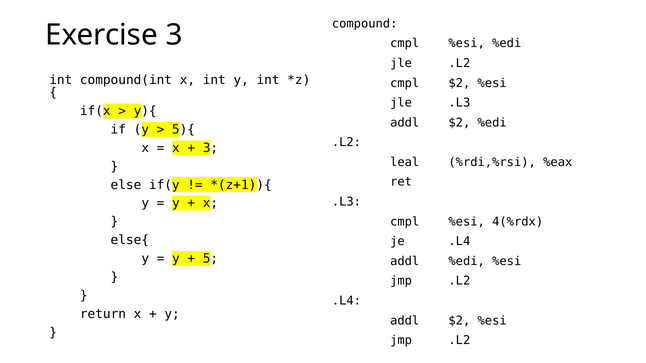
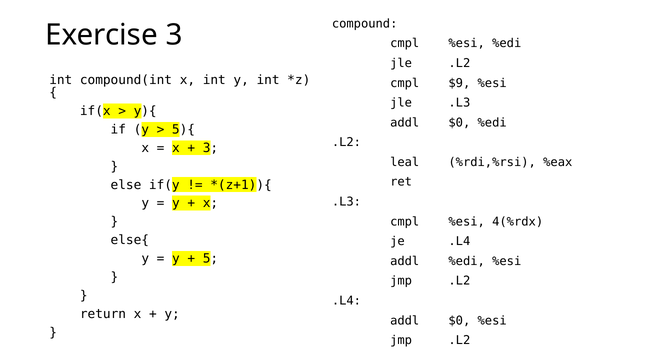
cmpl $2: $2 -> $9 (459, 83)
$2: $2 -> $0 (459, 123)
$2: $2 -> $0 (459, 321)
